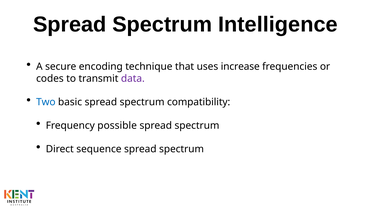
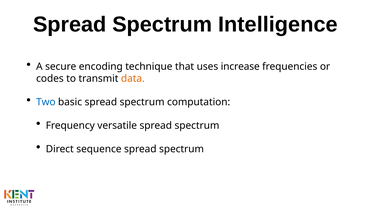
data colour: purple -> orange (133, 78)
compatibility: compatibility -> computation (199, 102)
possible: possible -> versatile (117, 125)
